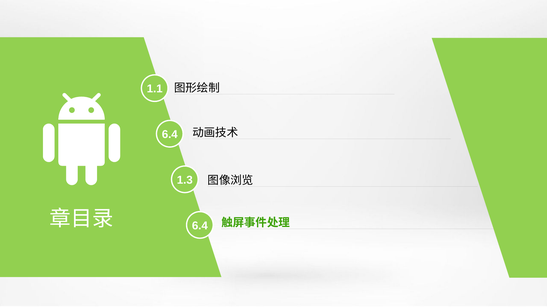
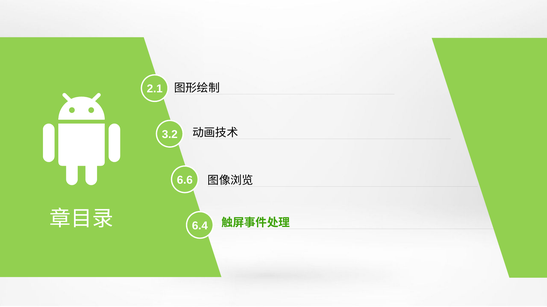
1.1: 1.1 -> 2.1 (155, 89)
6.4: 6.4 -> 3.2 (170, 135)
1.3: 1.3 -> 6.6 (185, 180)
